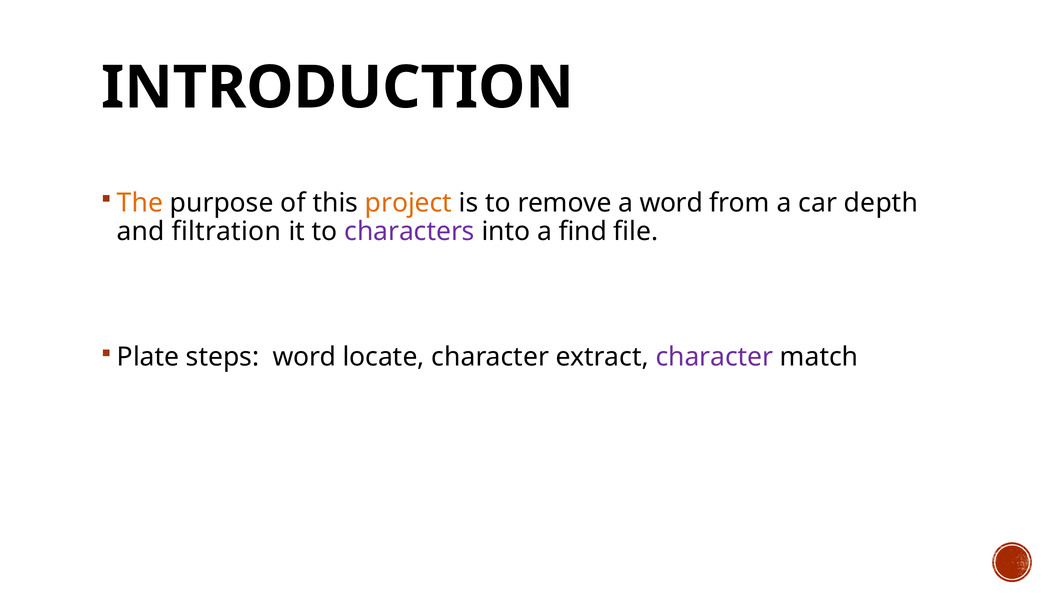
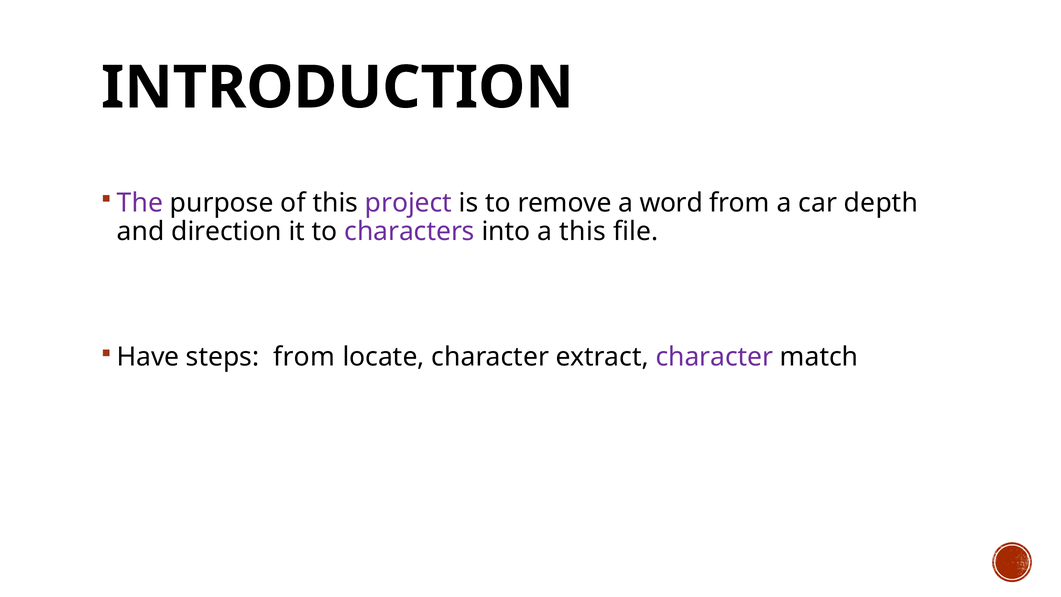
The colour: orange -> purple (140, 203)
project colour: orange -> purple (408, 203)
filtration: filtration -> direction (227, 231)
a find: find -> this (583, 231)
Plate: Plate -> Have (148, 357)
steps word: word -> from (304, 357)
